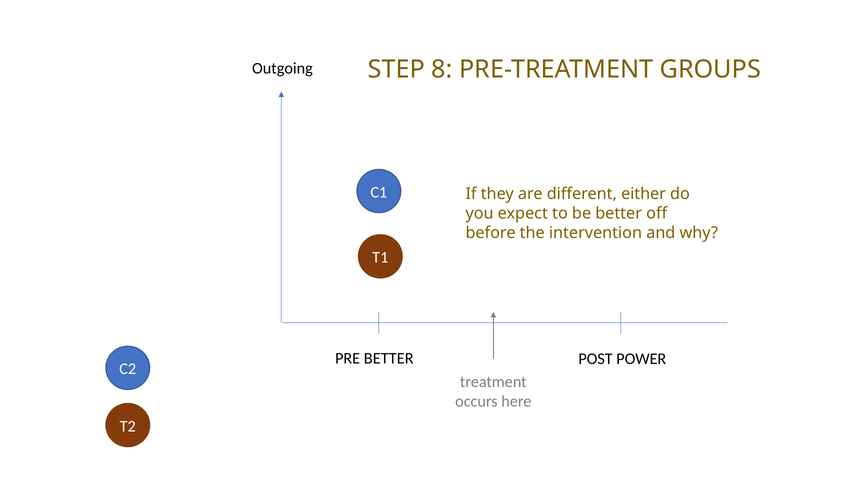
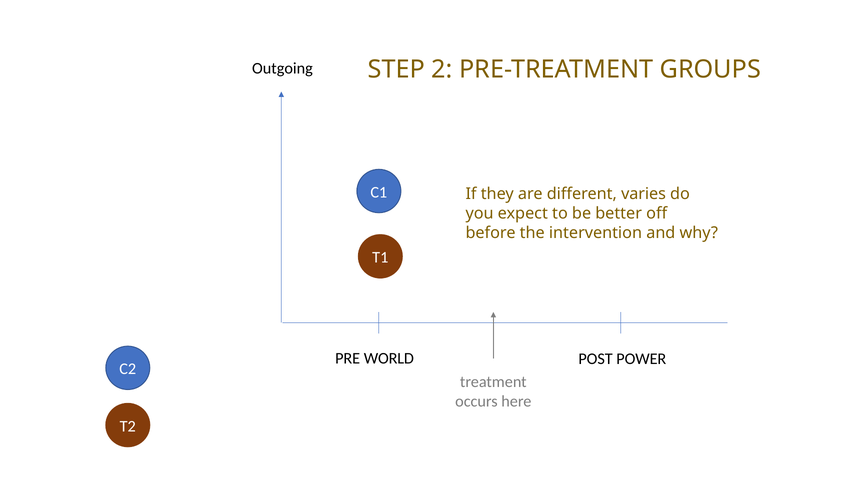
8: 8 -> 2 (442, 69)
either: either -> varies (644, 194)
PRE BETTER: BETTER -> WORLD (389, 358)
